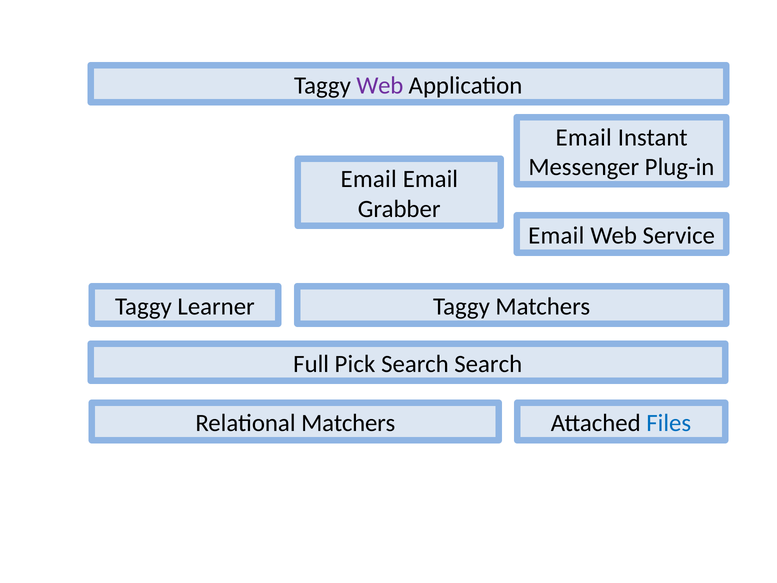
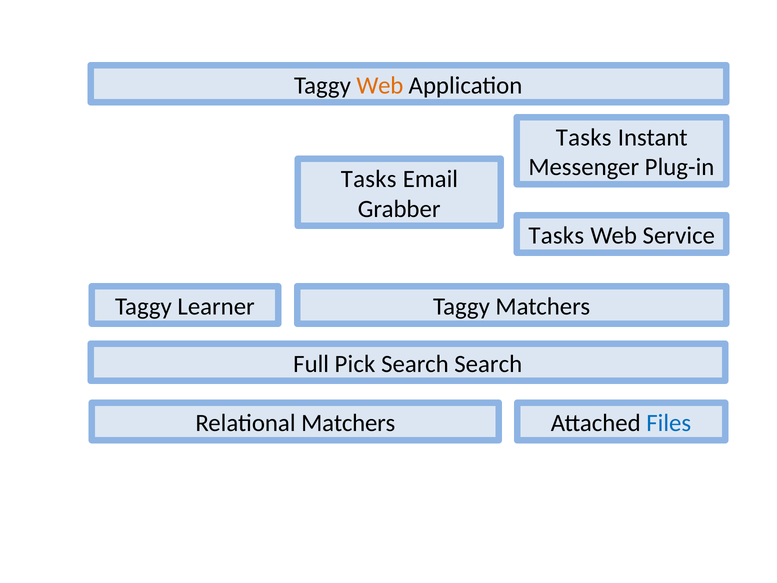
Web colour: purple -> orange (380, 85)
Email: Email -> Tasks (584, 137)
Email: Email -> Tasks (369, 179)
Email: Email -> Tasks (556, 236)
